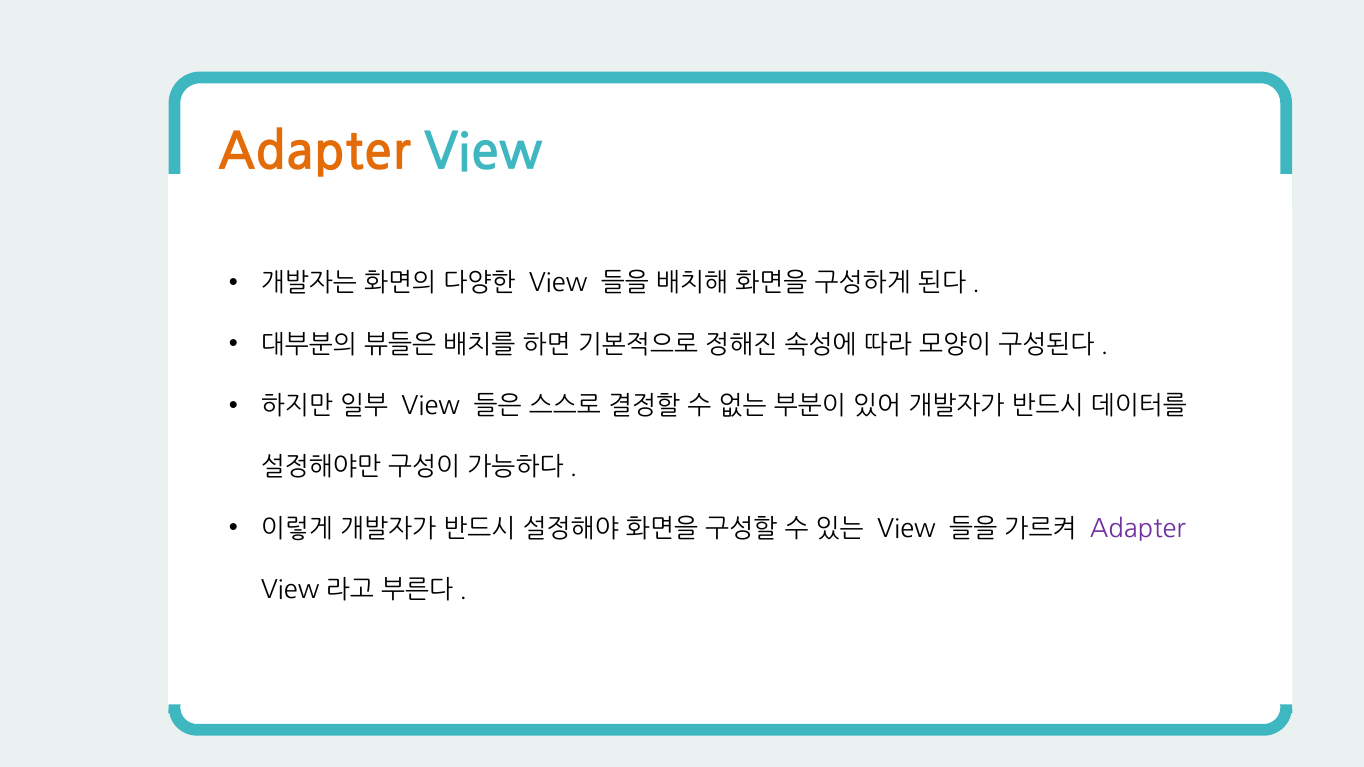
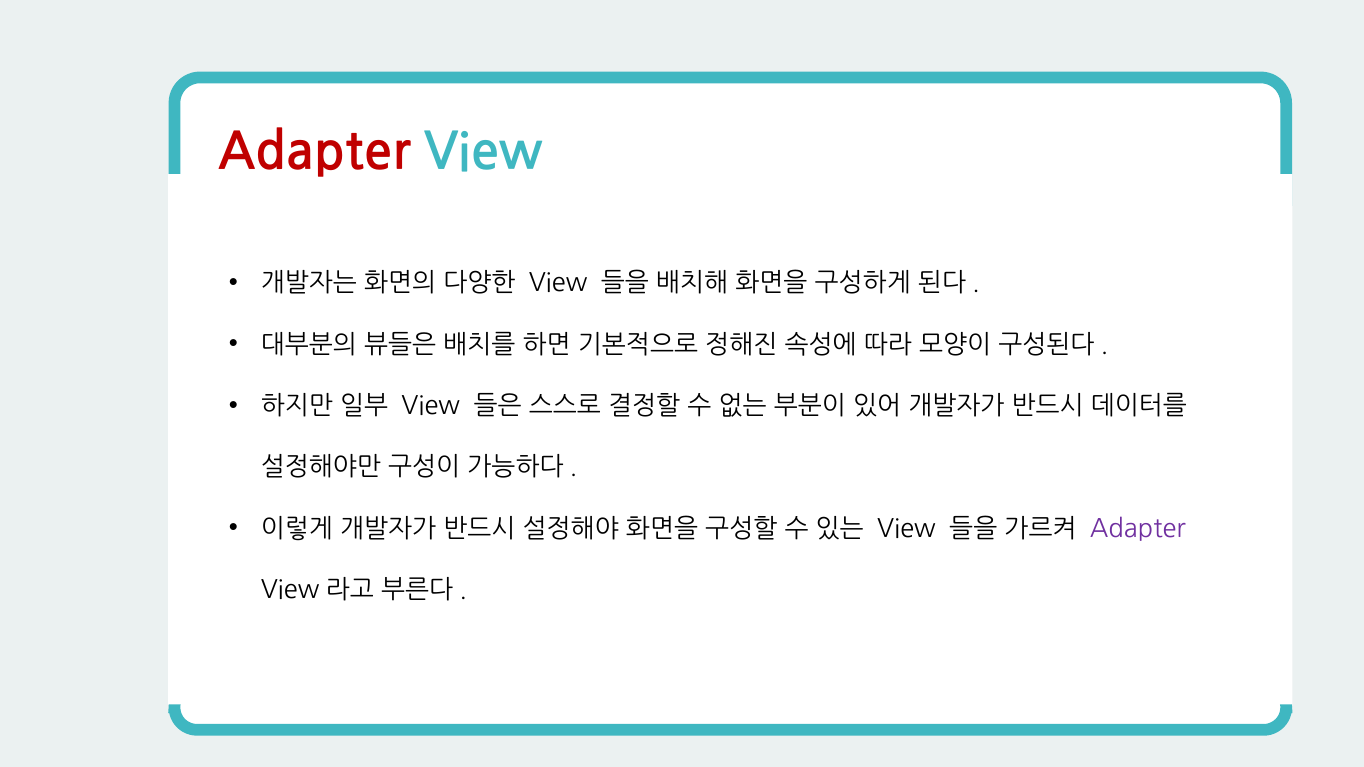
Adapter colour: orange -> red (315, 152)
